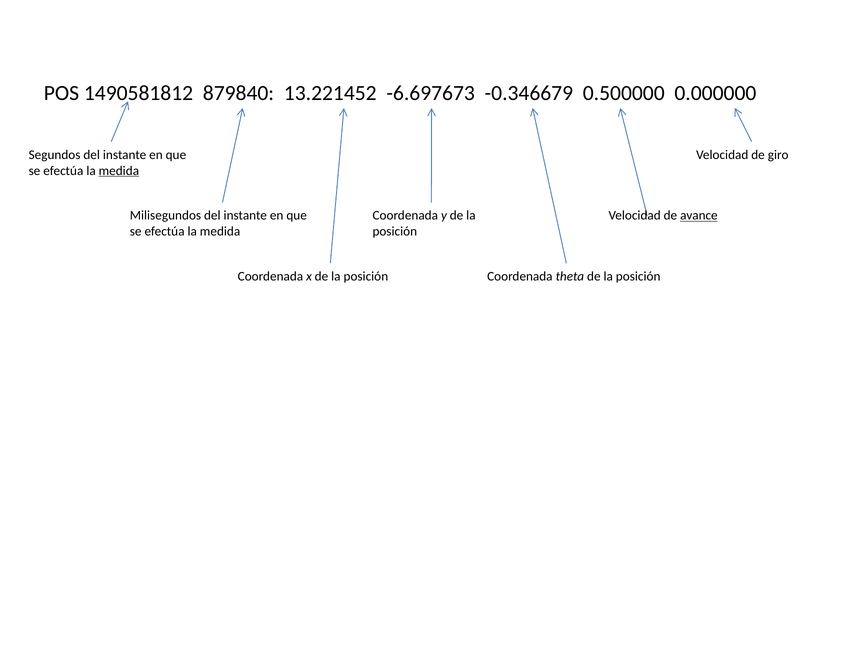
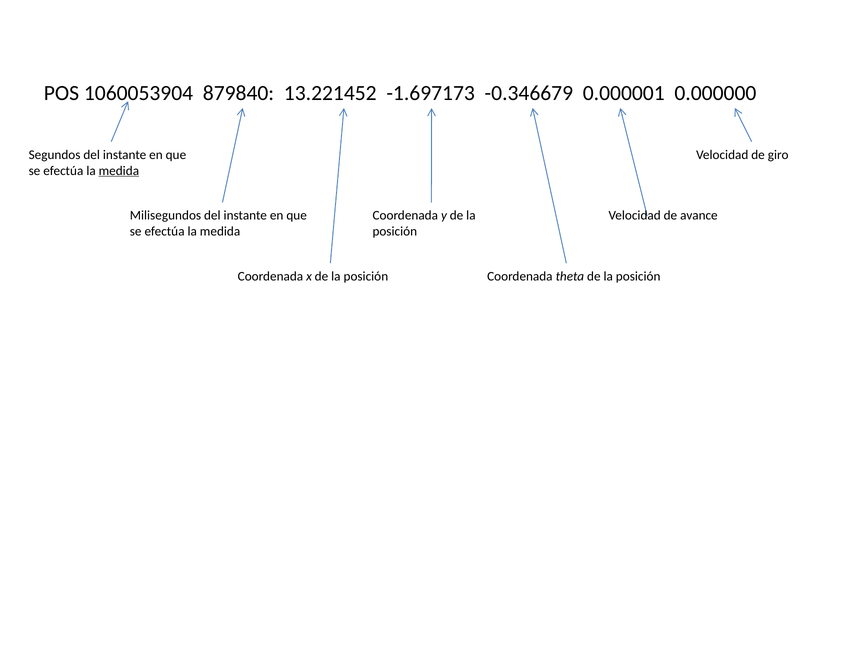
1490581812: 1490581812 -> 1060053904 (139, 93)
-6.697673: -6.697673 -> -1.697173 (431, 93)
0.500000: 0.500000 -> 0.000001 (624, 93)
avance underline: present -> none (699, 215)
